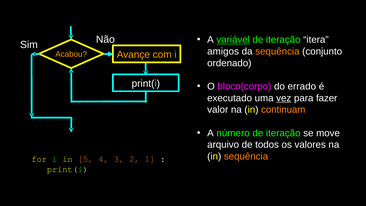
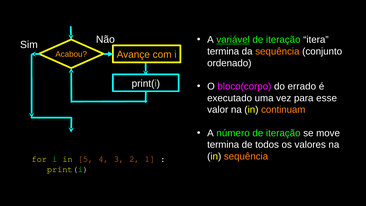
amigos: amigos -> termina (223, 51)
vez underline: present -> none (284, 98)
fazer: fazer -> esse (327, 98)
arquivo: arquivo -> termina (223, 145)
